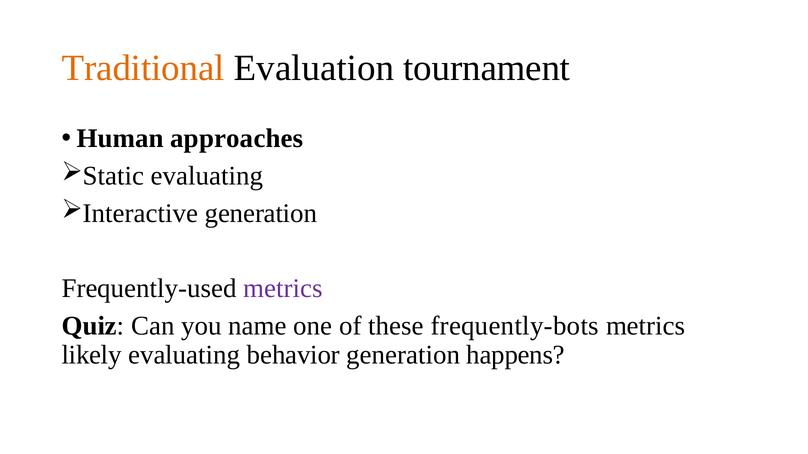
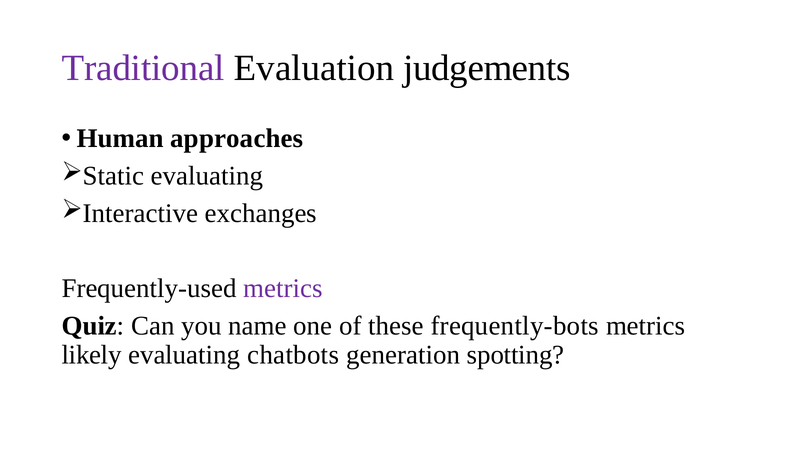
Traditional colour: orange -> purple (143, 68)
tournament: tournament -> judgements (487, 68)
generation: generation -> exchanges (261, 213)
behavior: behavior -> chatbots (293, 355)
happens: happens -> spotting (516, 355)
